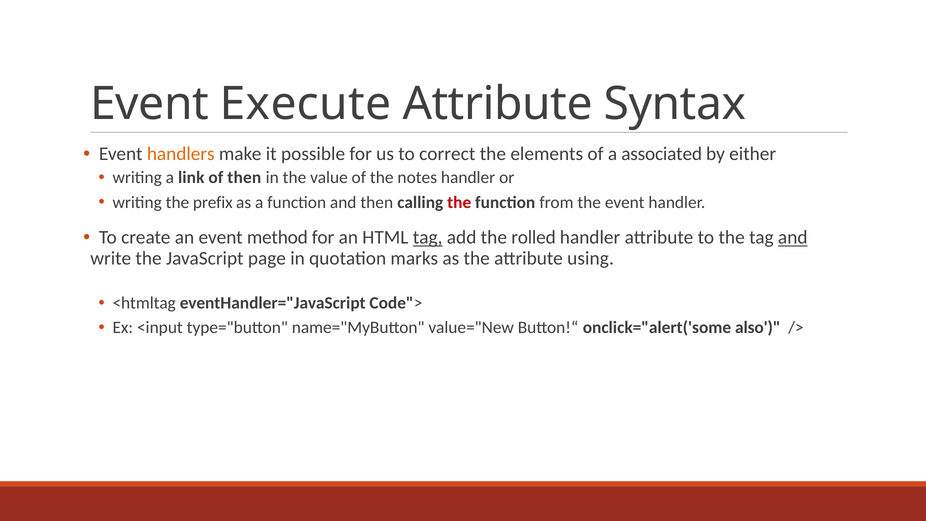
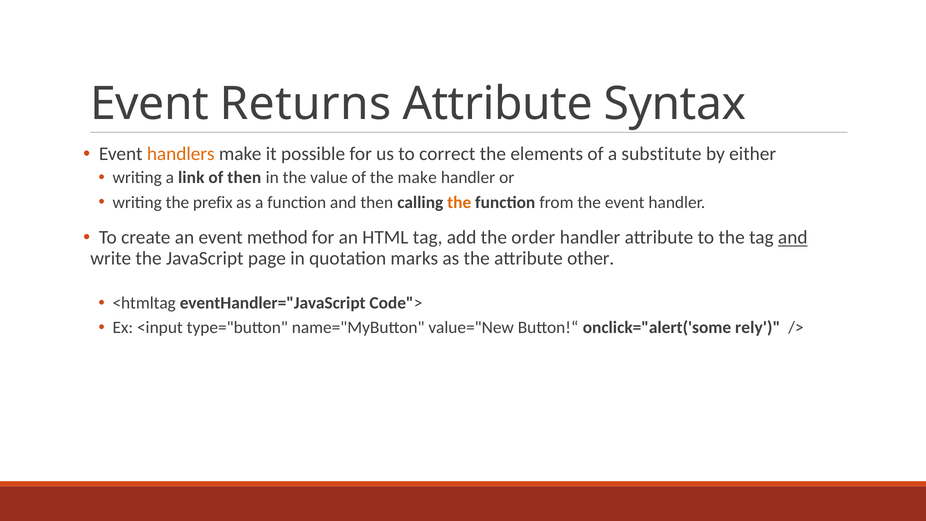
Execute: Execute -> Returns (306, 104)
associated: associated -> substitute (661, 154)
the notes: notes -> make (417, 178)
the colour: red -> orange (459, 202)
tag underline: present -> none (428, 237)
rolled: rolled -> order (533, 237)
using: using -> other (591, 258)
also: also -> rely (758, 327)
